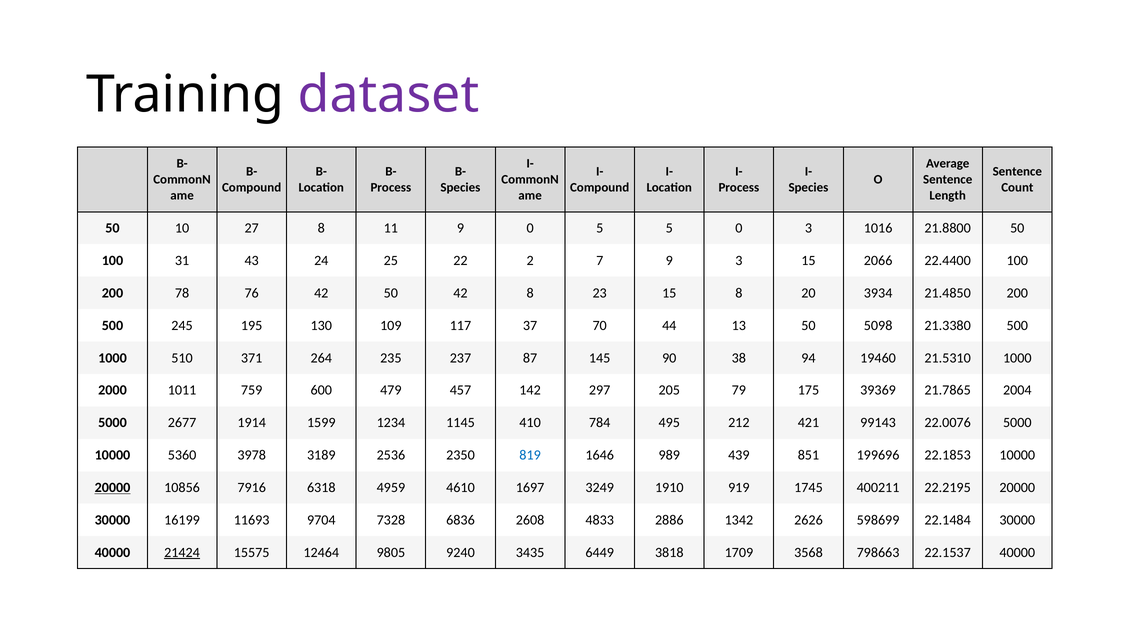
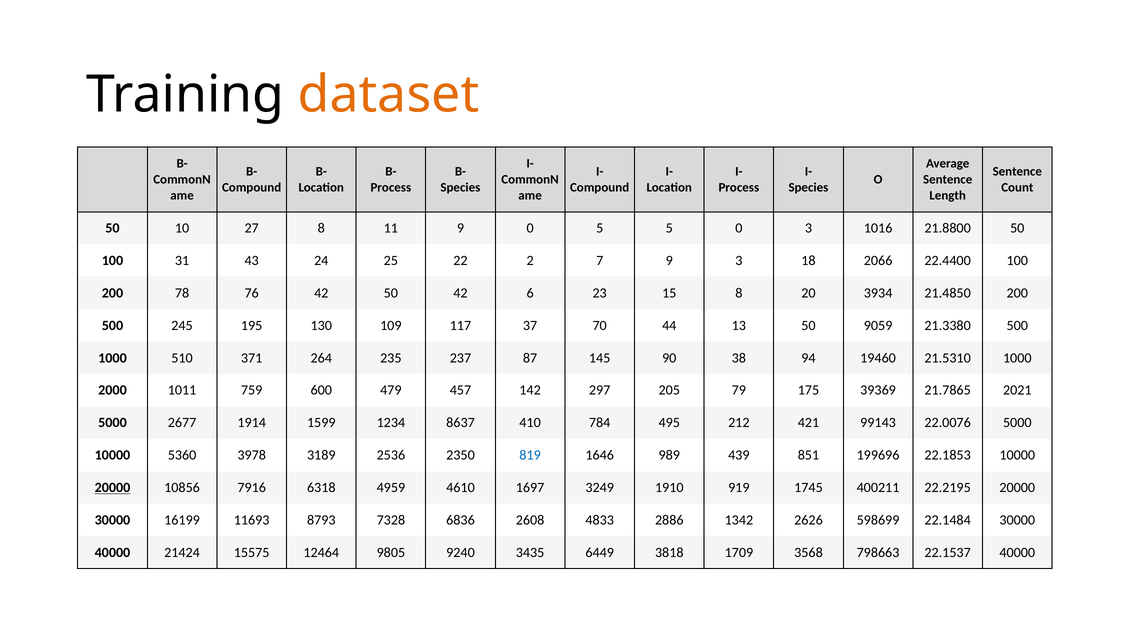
dataset colour: purple -> orange (389, 95)
3 15: 15 -> 18 (808, 261)
42 8: 8 -> 6 (530, 293)
5098: 5098 -> 9059 (878, 326)
2004: 2004 -> 2021 (1017, 391)
1145: 1145 -> 8637 (461, 423)
9704: 9704 -> 8793 (321, 521)
21424 underline: present -> none (182, 553)
